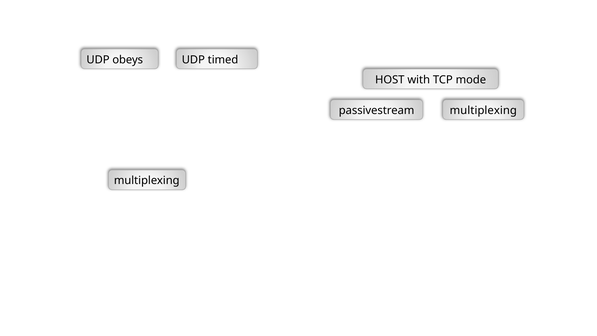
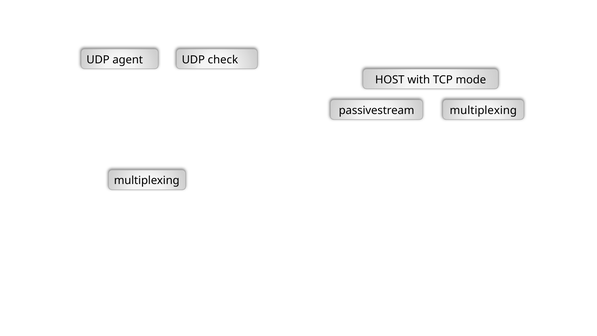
obeys: obeys -> agent (128, 60)
timed: timed -> check (223, 60)
